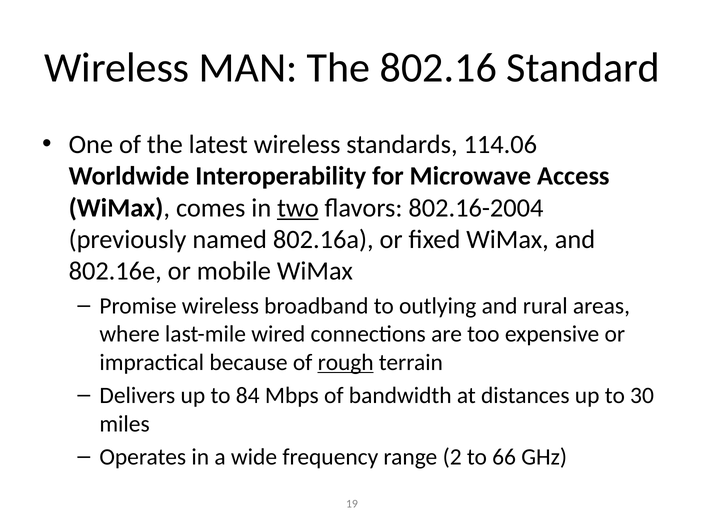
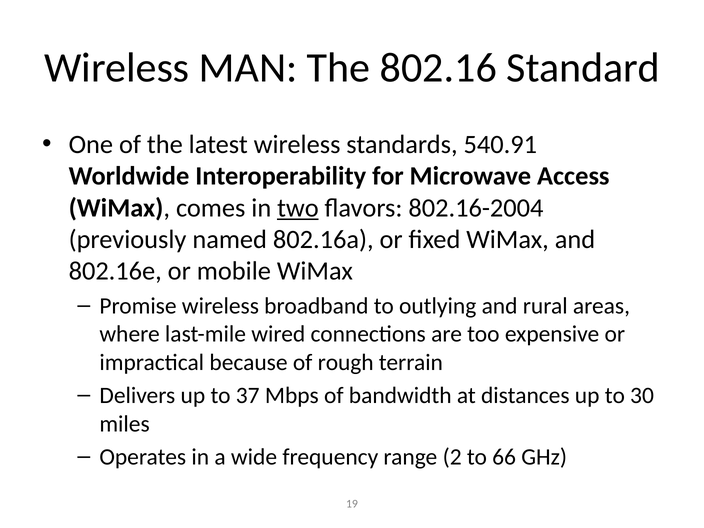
114.06: 114.06 -> 540.91 (500, 144)
rough underline: present -> none (346, 362)
84: 84 -> 37 (248, 396)
